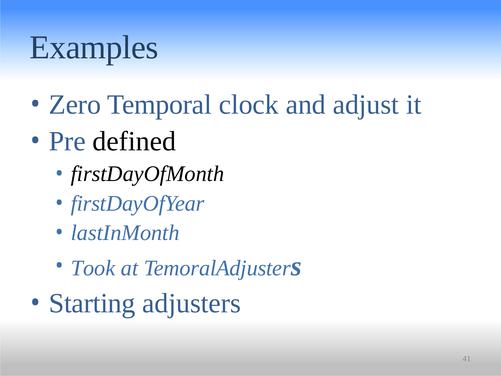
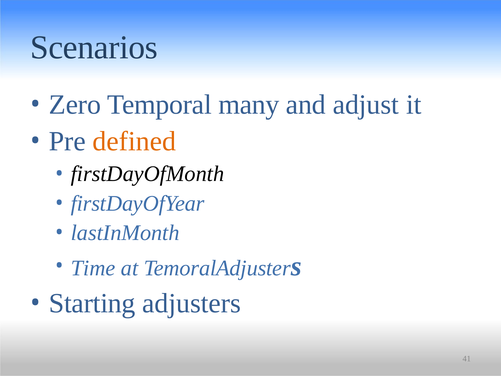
Examples: Examples -> Scenarios (94, 48)
clock: clock -> many (249, 105)
defined colour: black -> orange (134, 141)
Took: Took -> Time (93, 268)
